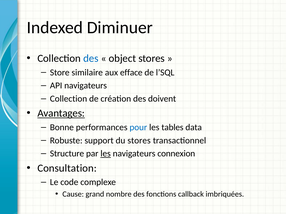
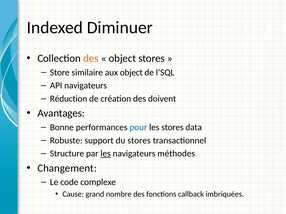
des colour: blue -> orange (91, 59)
aux efface: efface -> object (131, 73)
Collection: Collection -> Réduction (69, 99)
Avantages underline: present -> none (61, 114)
les tables: tables -> stores (172, 128)
connexion: connexion -> méthodes (176, 154)
Consultation: Consultation -> Changement (67, 169)
